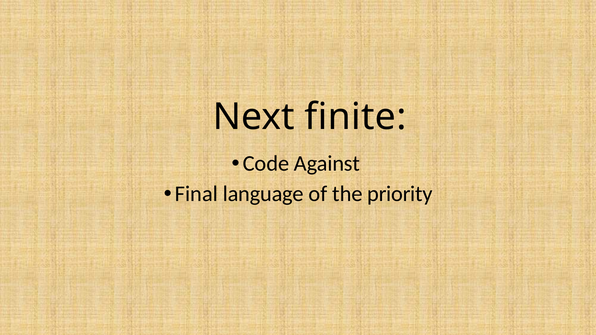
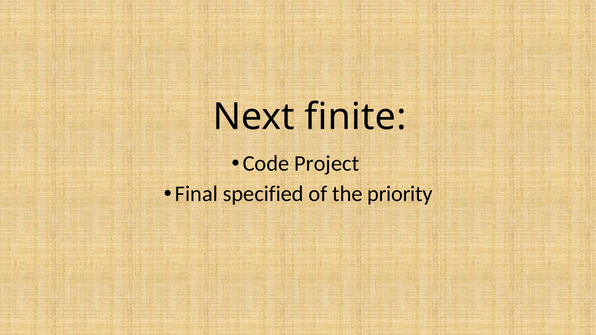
Against: Against -> Project (327, 164)
language: language -> specified (263, 194)
